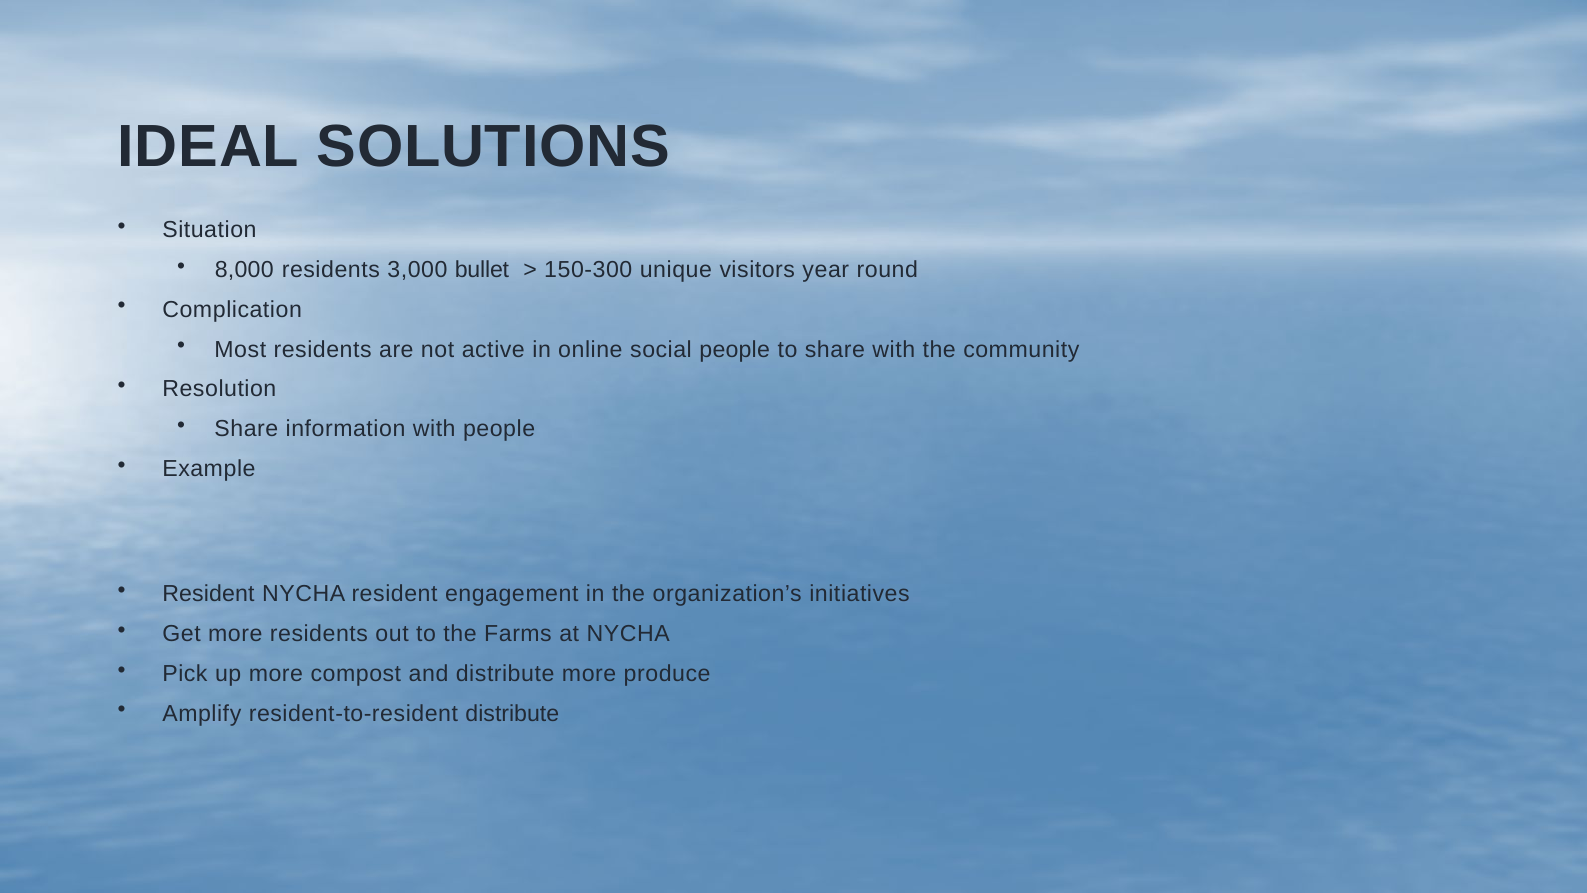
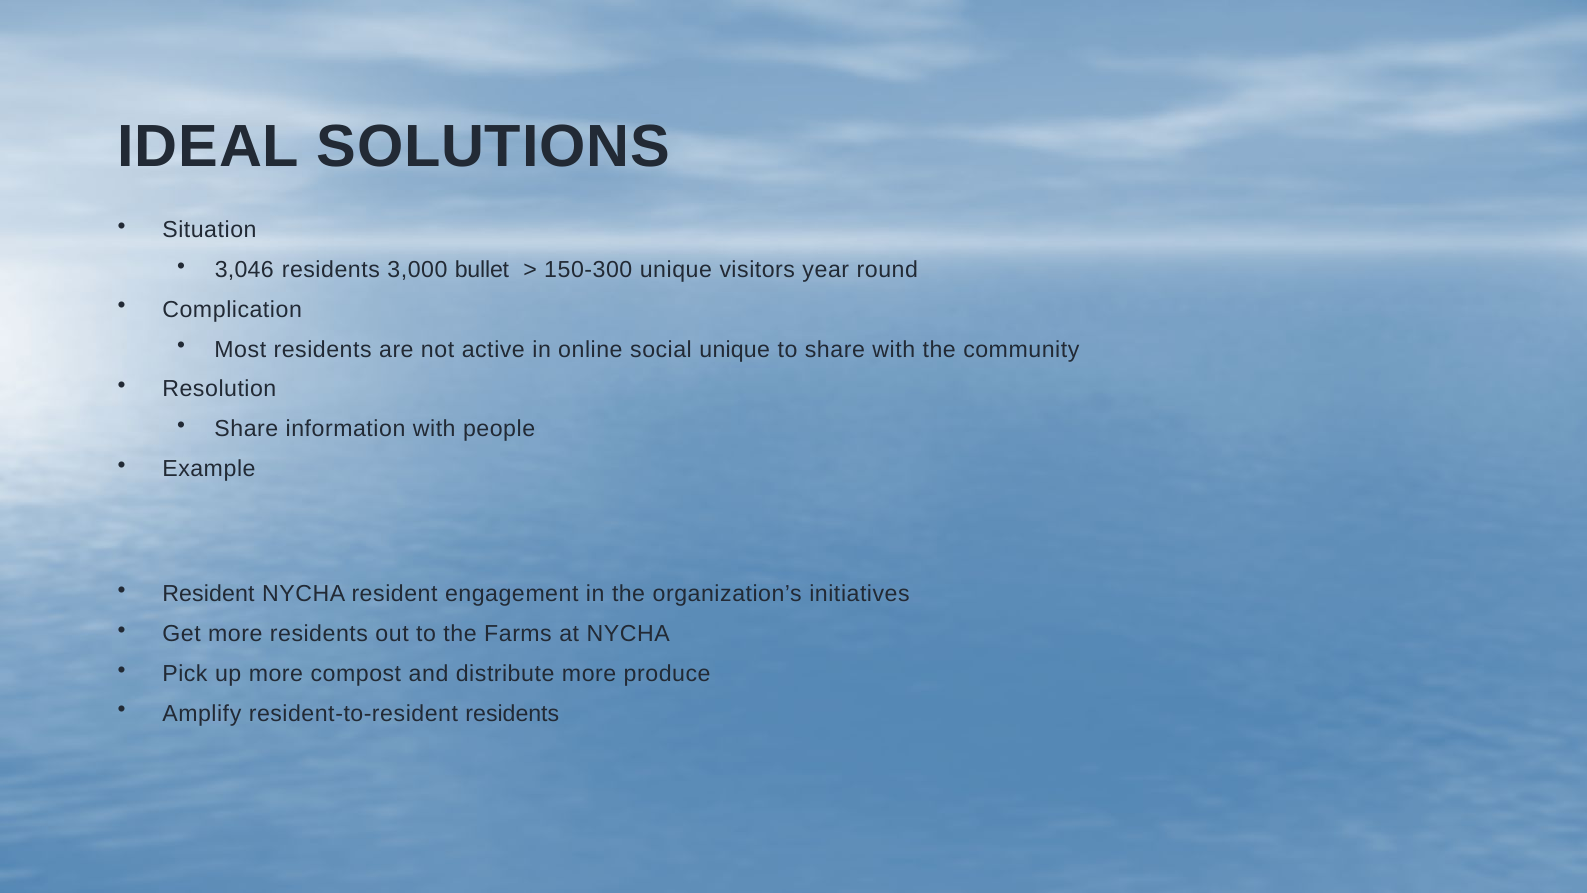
8,000: 8,000 -> 3,046 (244, 270)
social people: people -> unique (735, 349)
resident-to-resident distribute: distribute -> residents (512, 713)
